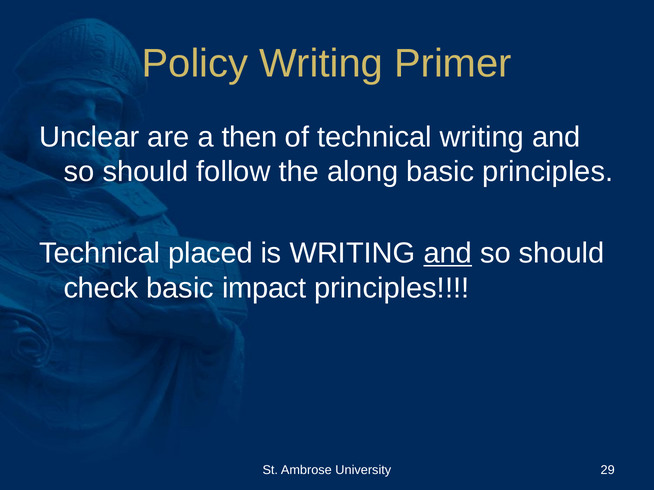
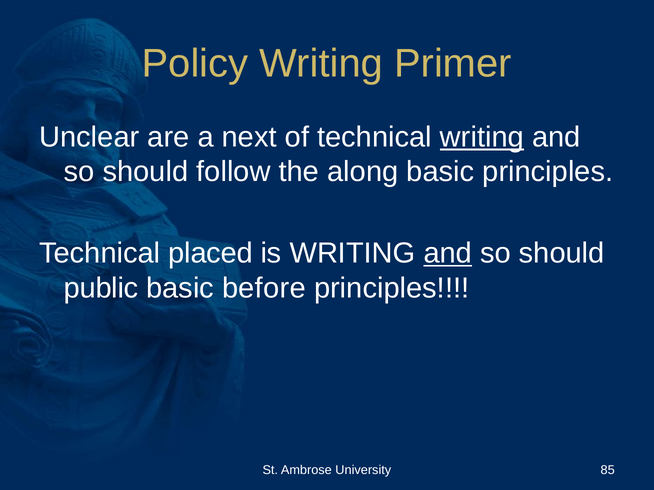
then: then -> next (249, 137)
writing underline: none -> present (482, 137)
check: check -> public (101, 288)
impact: impact -> before (264, 288)
29: 29 -> 85 (608, 471)
